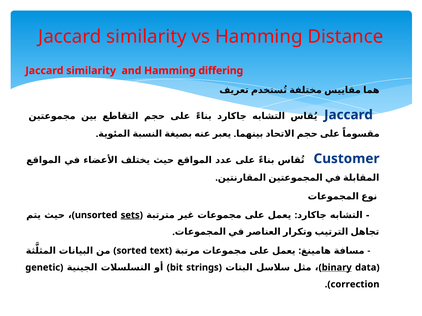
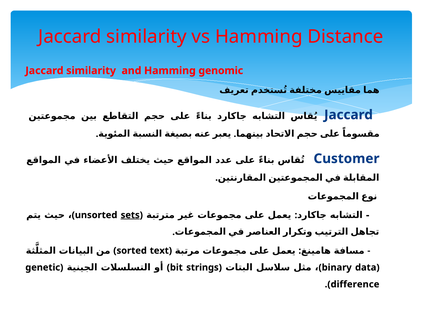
differing: differing -> genomic (221, 71)
binary underline: present -> none (337, 268)
correction: correction -> difference (355, 285)
